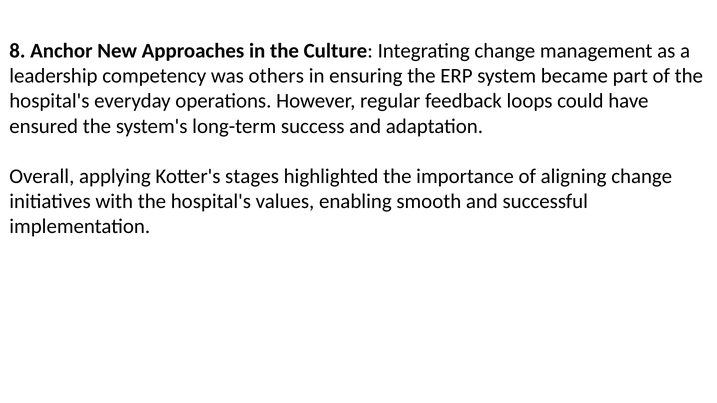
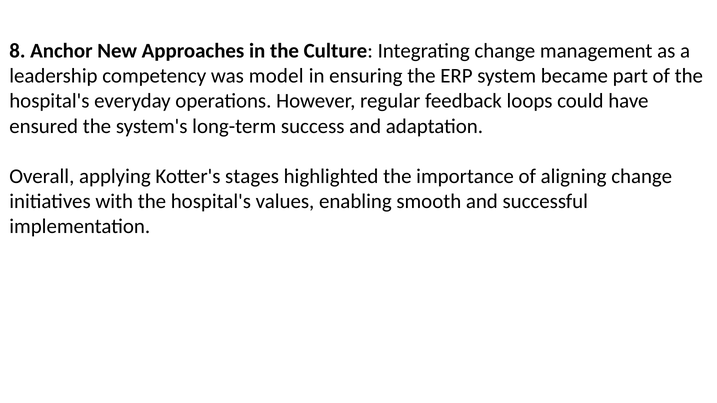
others: others -> model (276, 76)
